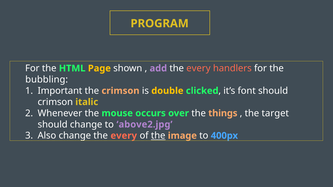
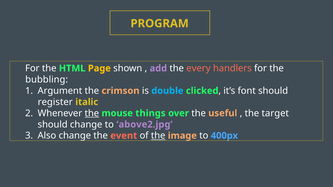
Important: Important -> Argument (60, 91)
double colour: yellow -> light blue (167, 91)
crimson: crimson -> register (55, 102)
the underline: none -> present (92, 113)
occurs: occurs -> things (150, 113)
things: things -> useful (223, 113)
change the every: every -> event (124, 136)
